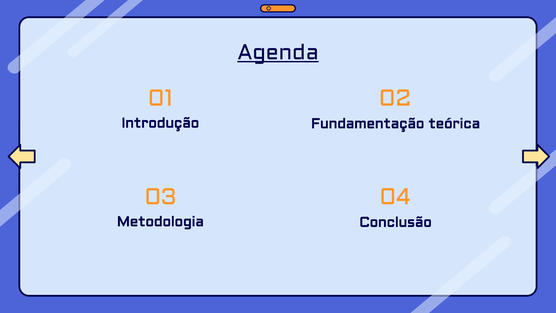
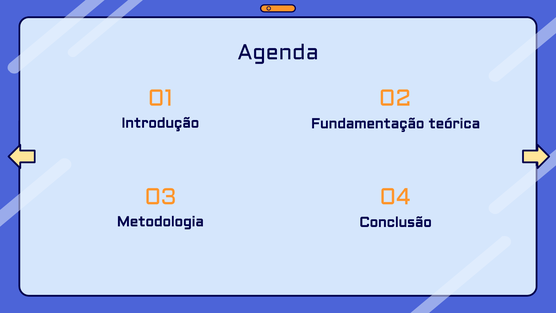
Agenda underline: present -> none (278, 52)
